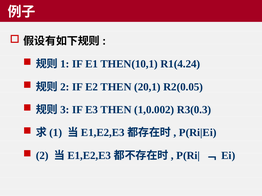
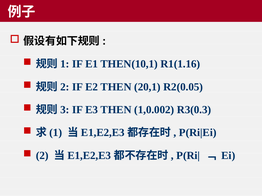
R1(4.24: R1(4.24 -> R1(1.16 (180, 64)
